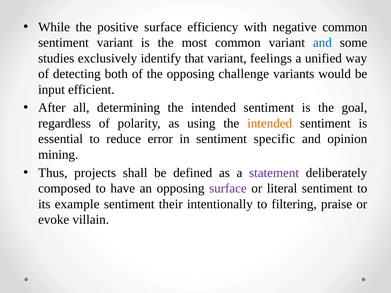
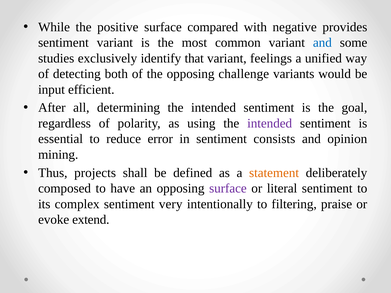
efficiency: efficiency -> compared (213, 27)
negative common: common -> provides (345, 27)
intended colour: orange -> purple (270, 123)
specific: specific -> consists (274, 139)
statement colour: purple -> orange (274, 173)
example: example -> complex (77, 204)
their: their -> very (171, 204)
villain: villain -> extend (91, 220)
